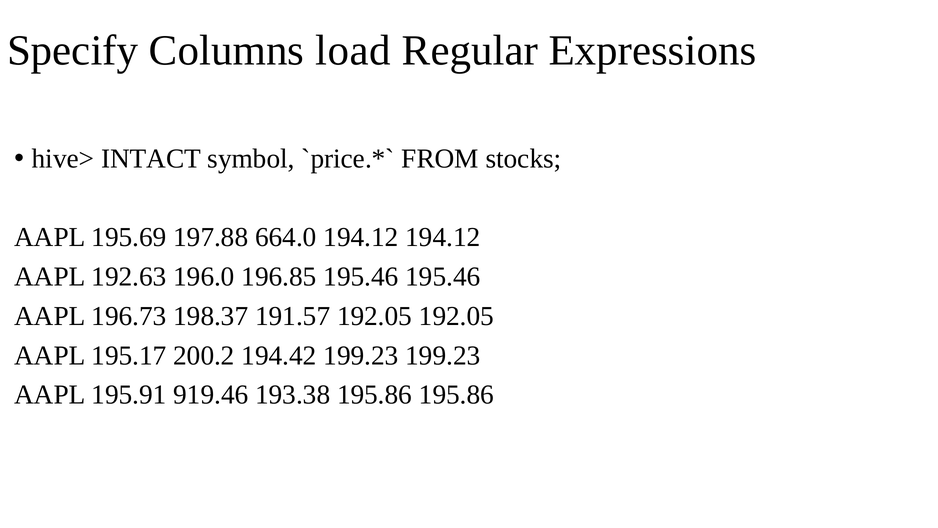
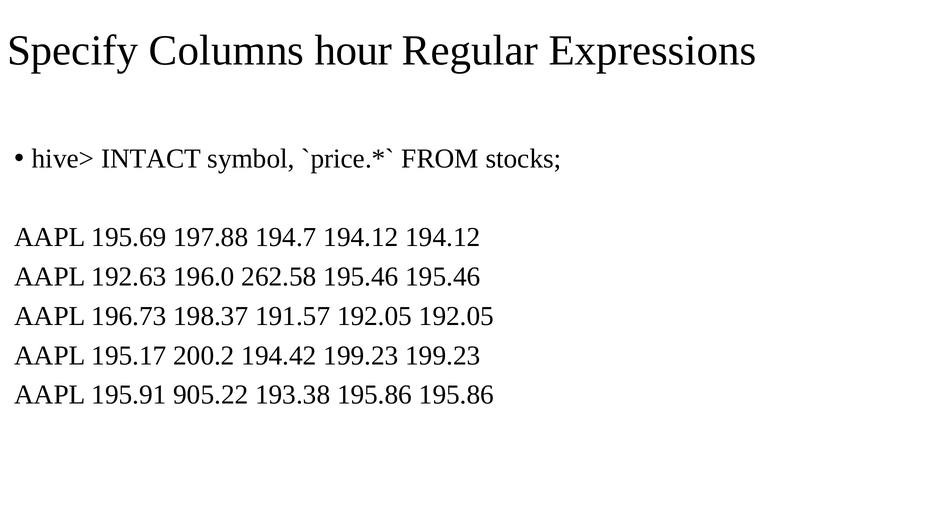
load: load -> hour (353, 51)
664.0: 664.0 -> 194.7 (286, 237)
196.85: 196.85 -> 262.58 (279, 277)
919.46: 919.46 -> 905.22 (211, 395)
